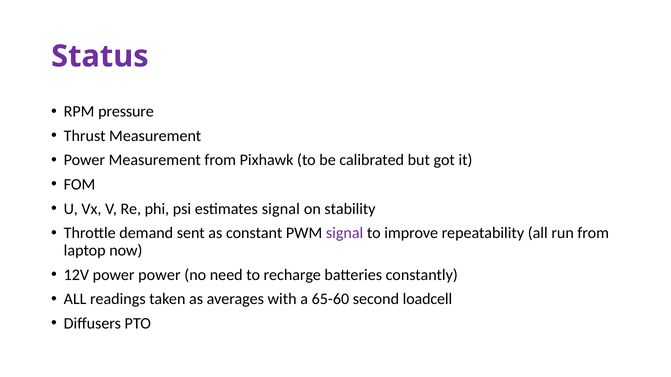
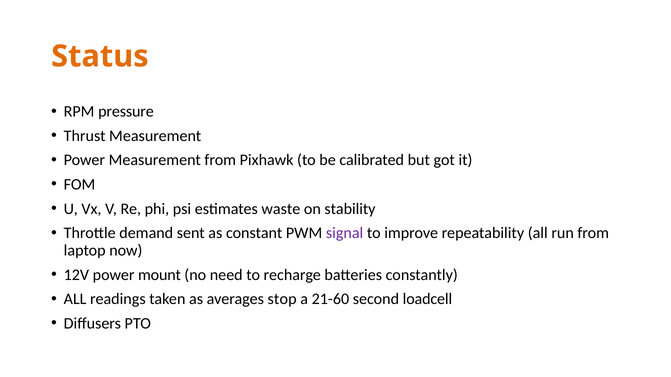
Status colour: purple -> orange (100, 56)
estimates signal: signal -> waste (281, 209)
power power: power -> mount (160, 275)
with: with -> stop (282, 299)
65-60: 65-60 -> 21-60 (330, 299)
